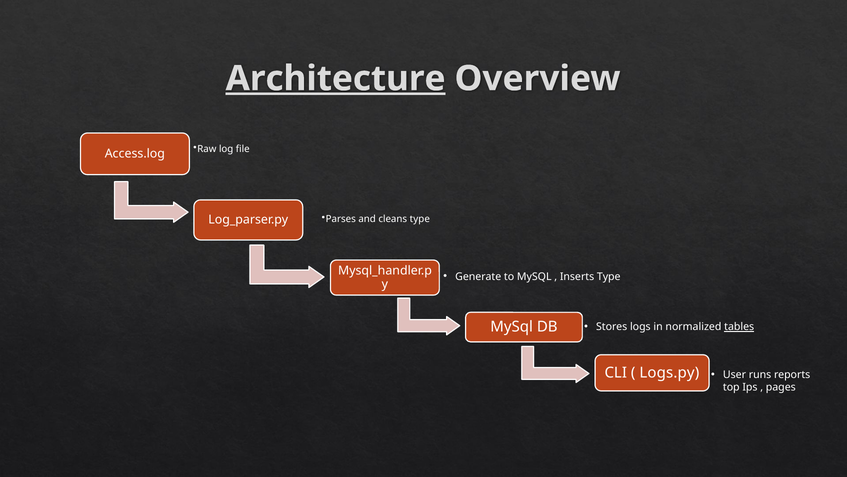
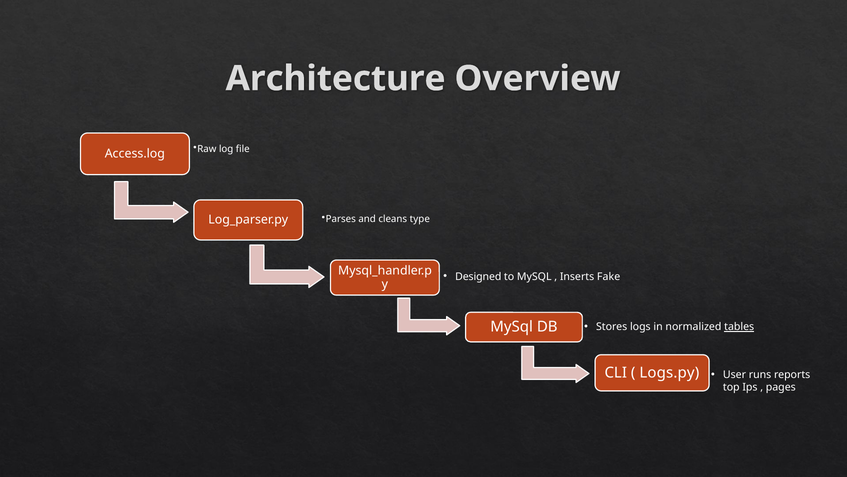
Architecture underline: present -> none (336, 78)
Generate: Generate -> Designed (478, 276)
Inserts Type: Type -> Fake (609, 276)
